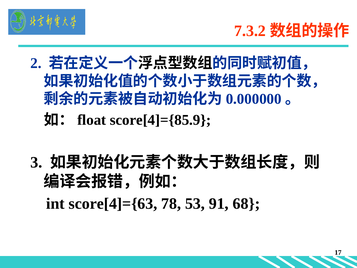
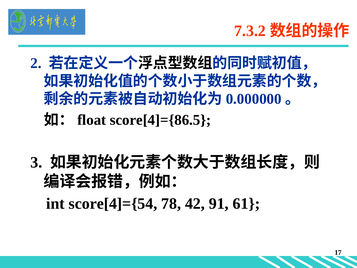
score[4]={85.9: score[4]={85.9 -> score[4]={86.5 (160, 120)
score[4]={63: score[4]={63 -> score[4]={54 (113, 204)
53: 53 -> 42 (195, 204)
68: 68 -> 61 (246, 204)
